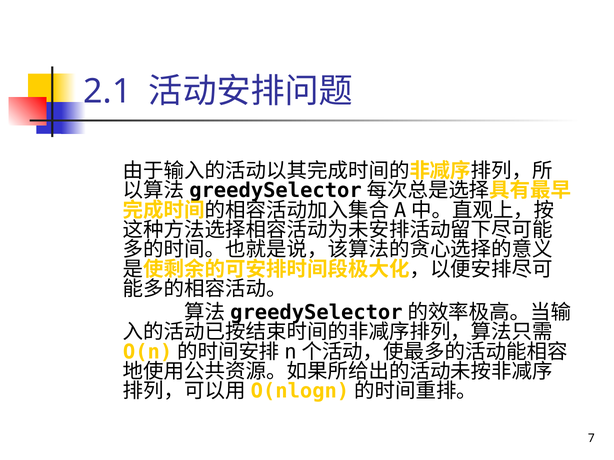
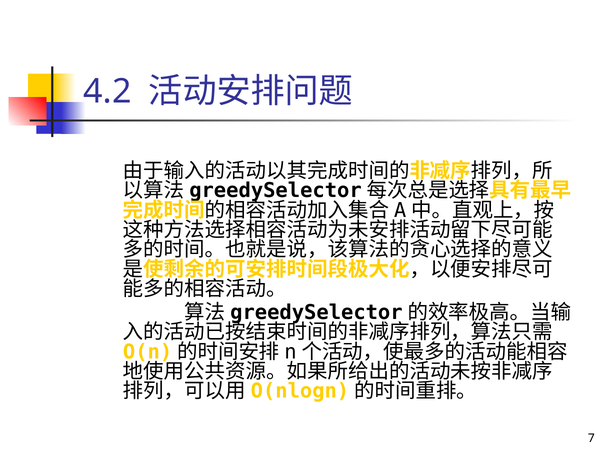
2.1: 2.1 -> 4.2 (107, 91)
